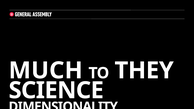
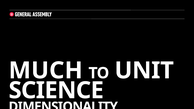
THEY: THEY -> UNIT (144, 70)
